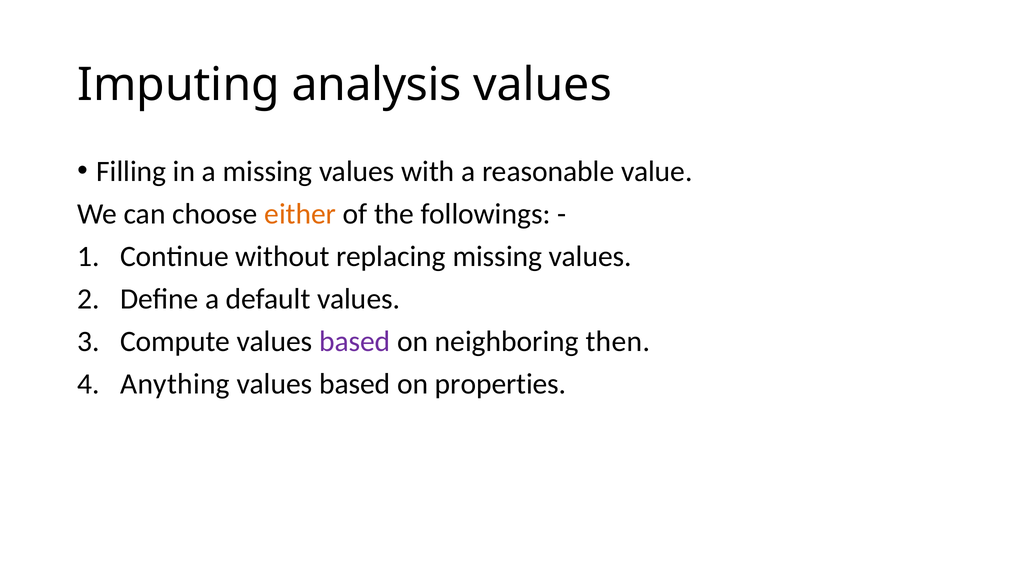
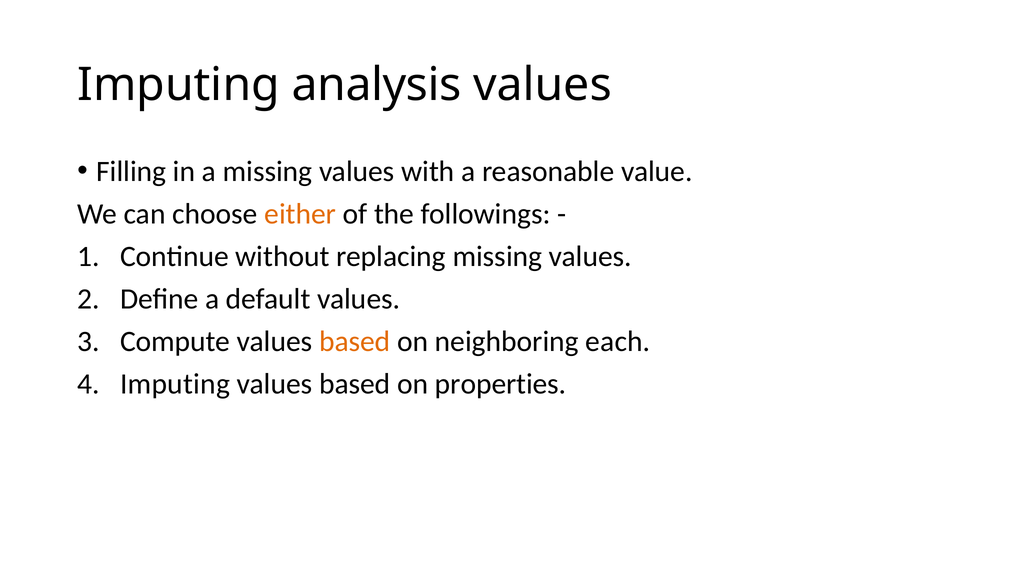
based colour: purple -> orange (355, 342)
then: then -> each (618, 342)
Anything: Anything -> Imputing (175, 384)
